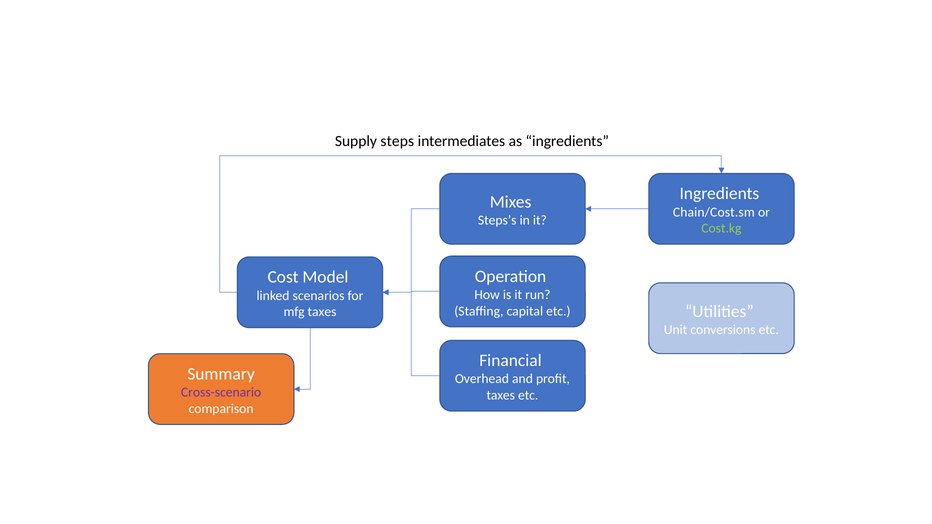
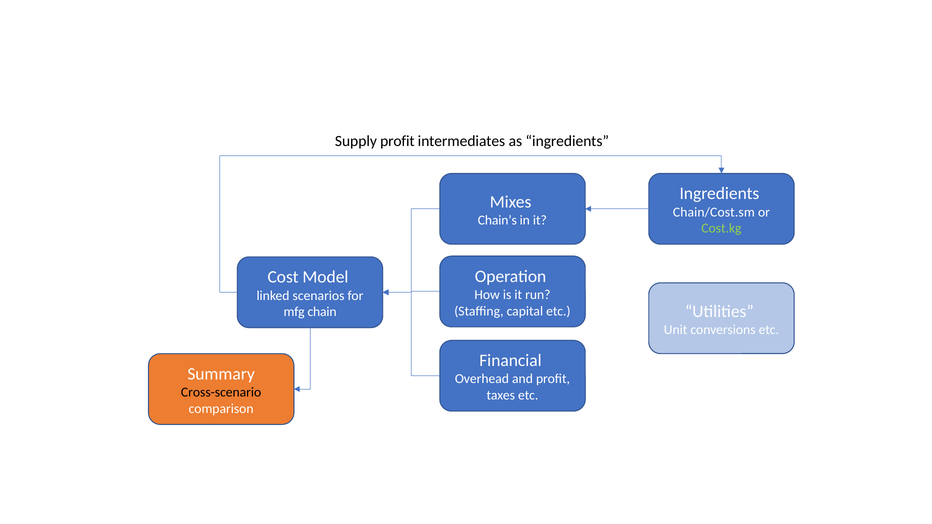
Supply steps: steps -> profit (397, 141)
Steps’s: Steps’s -> Chain’s (497, 220)
mfg taxes: taxes -> chain (322, 312)
Cross-scenario colour: purple -> black (221, 392)
